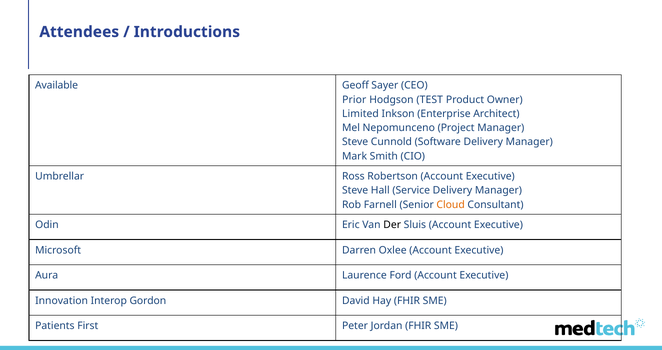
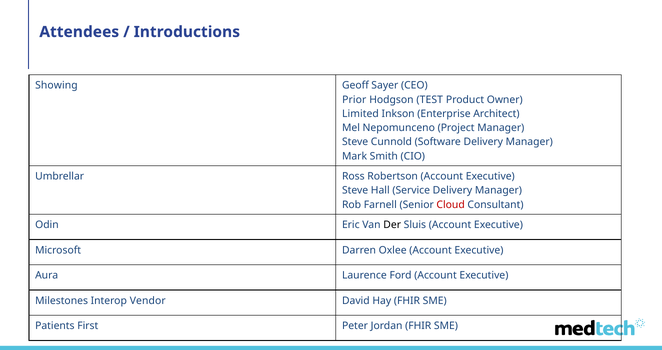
Available: Available -> Showing (56, 86)
Cloud colour: orange -> red (451, 205)
Innovation: Innovation -> Milestones (62, 301)
Gordon: Gordon -> Vendor (148, 301)
